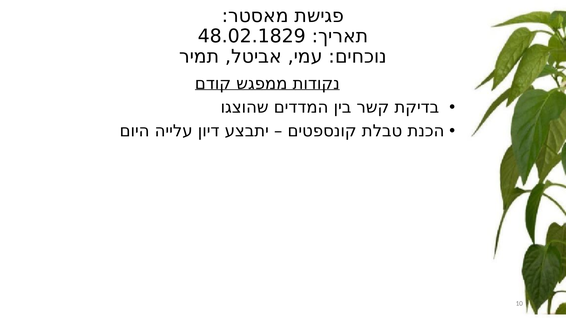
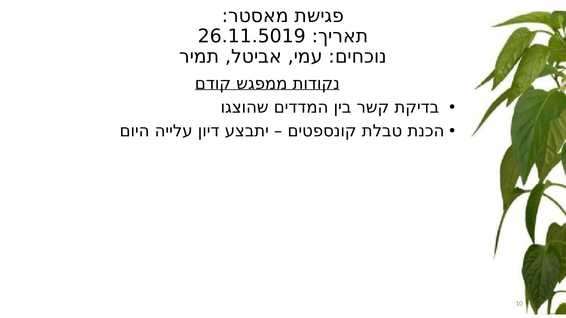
48.02.1829: 48.02.1829 -> 26.11.5019 (252, 36)
